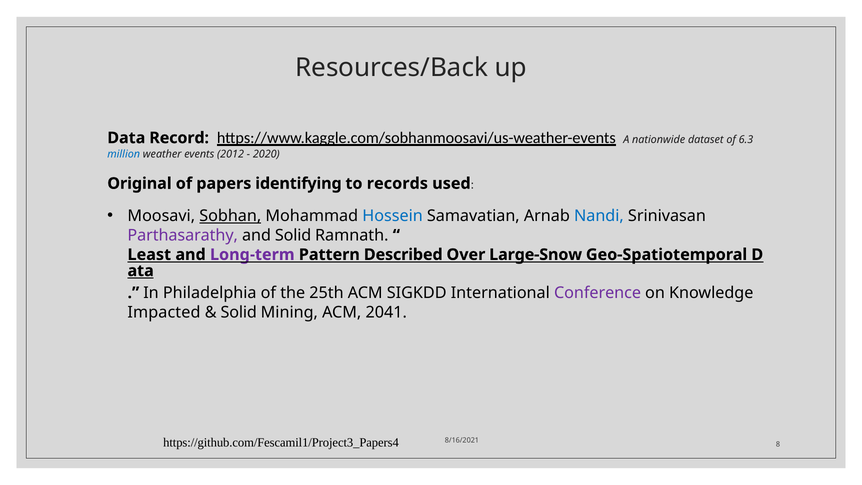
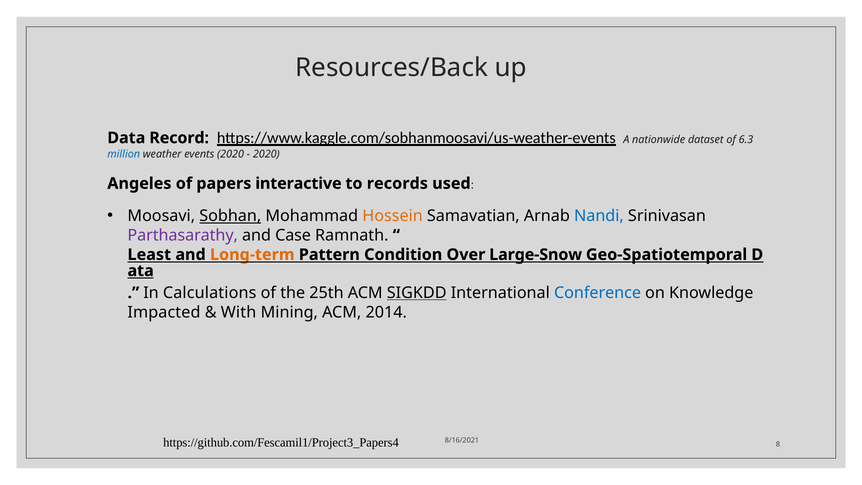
events 2012: 2012 -> 2020 (231, 154)
Original: Original -> Angeles (139, 183)
identifying: identifying -> interactive (298, 183)
Hossein colour: blue -> orange (393, 216)
and Solid: Solid -> Case (293, 235)
Long-term colour: purple -> orange (252, 255)
Described: Described -> Condition (403, 255)
Philadelphia: Philadelphia -> Calculations (210, 293)
SIGKDD underline: none -> present (417, 293)
Conference colour: purple -> blue (598, 293)
Solid: Solid -> With (239, 312)
2041: 2041 -> 2014 (386, 312)
